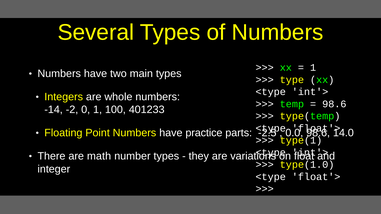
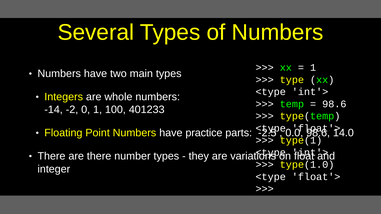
are math: math -> there (99, 156)
